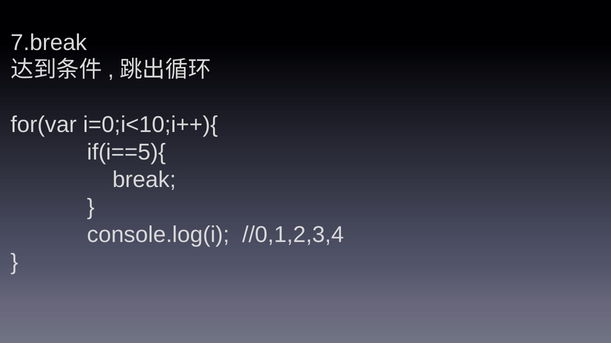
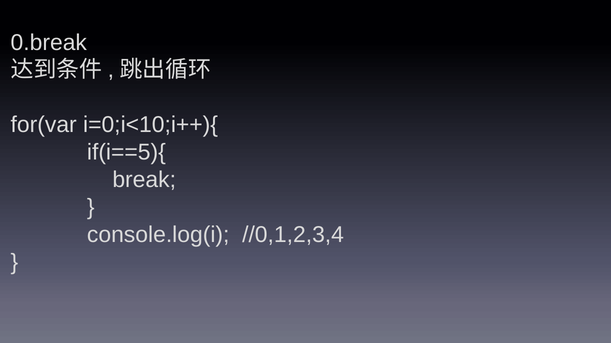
7.break: 7.break -> 0.break (49, 43)
